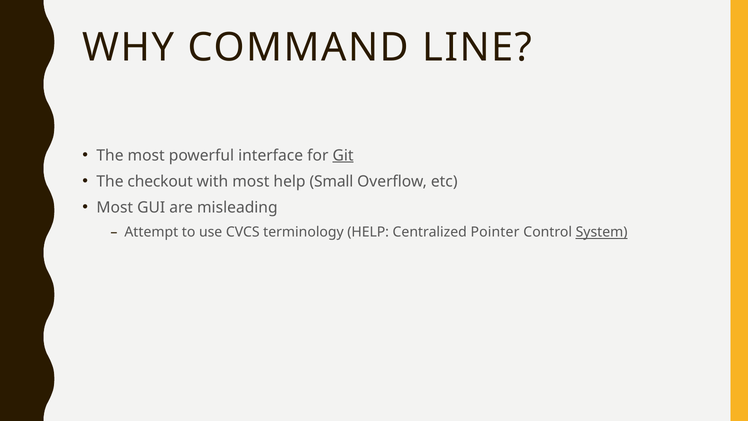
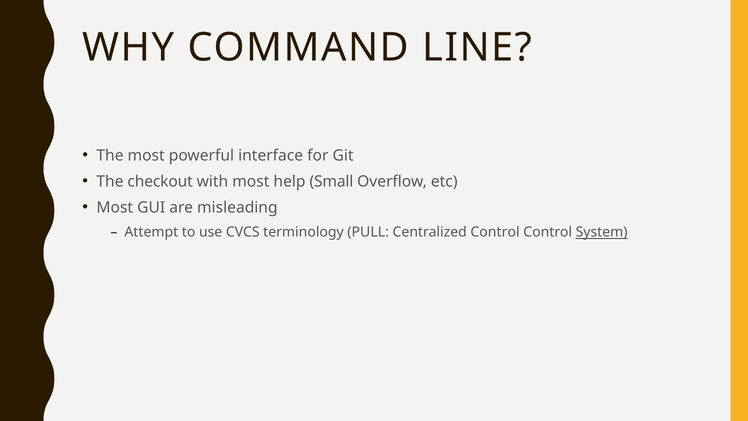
Git underline: present -> none (343, 155)
terminology HELP: HELP -> PULL (368, 232)
Centralized Pointer: Pointer -> Control (495, 232)
